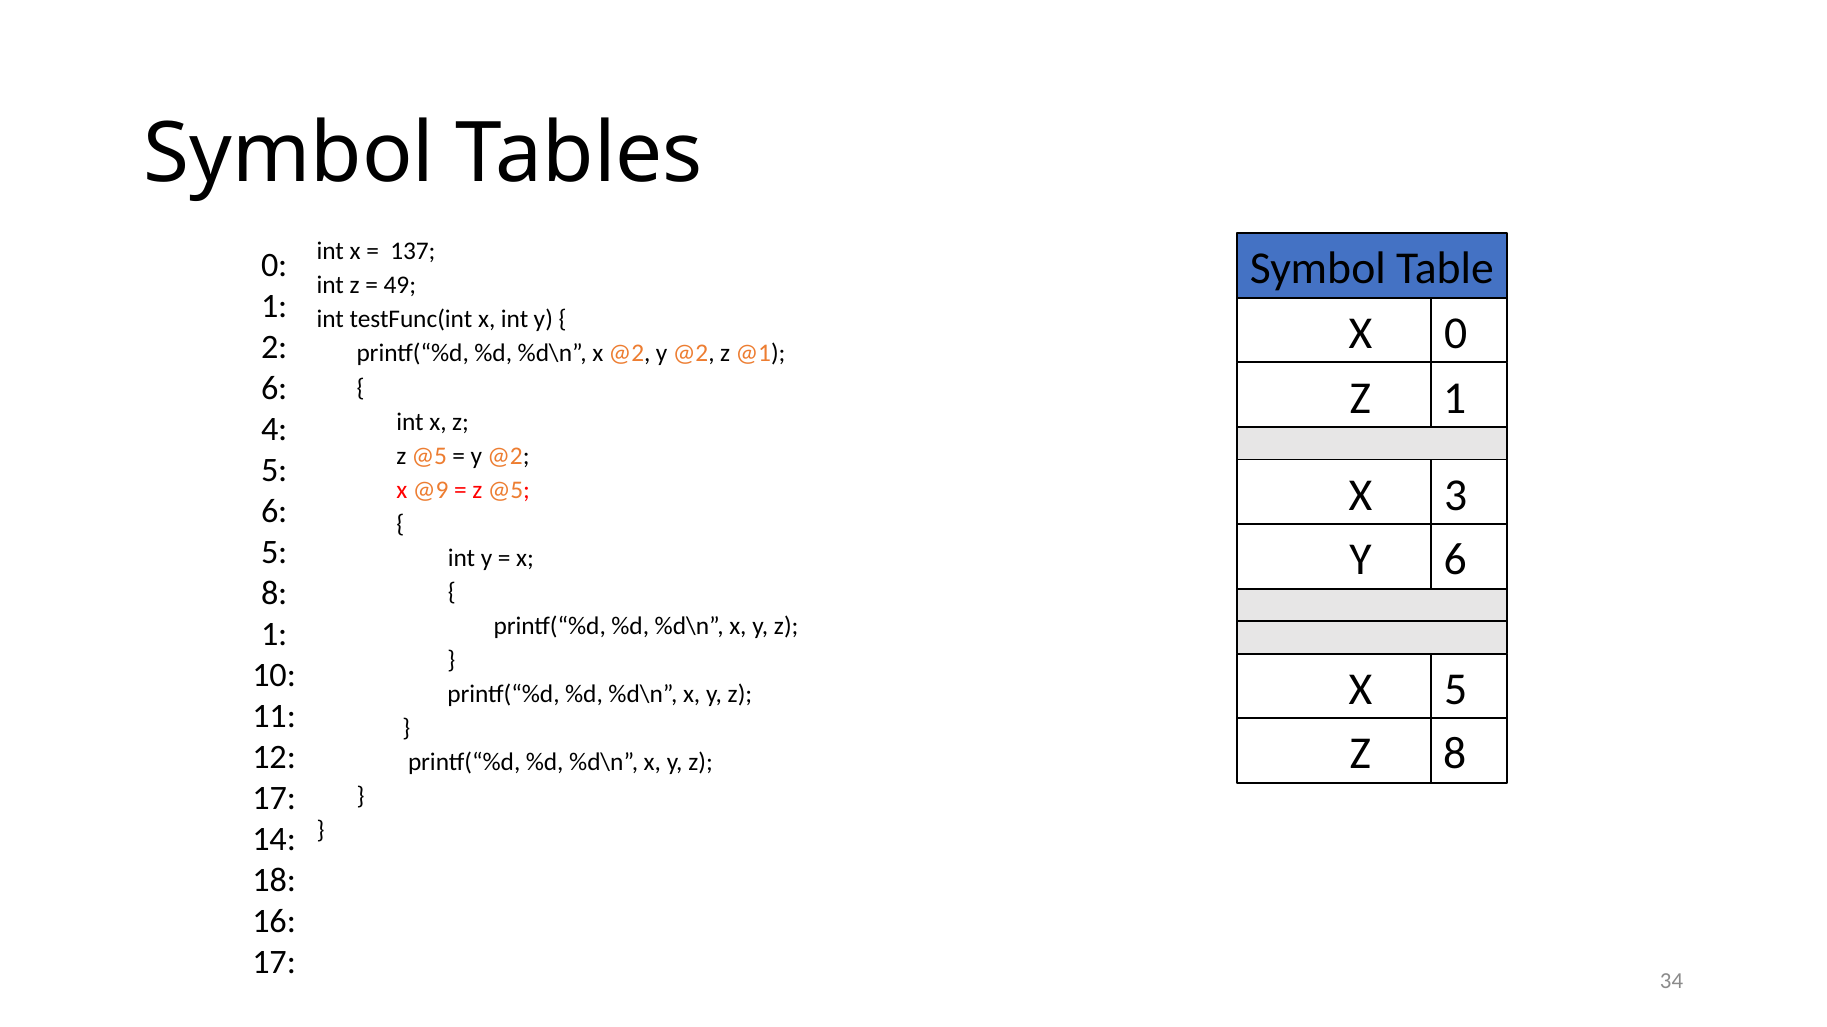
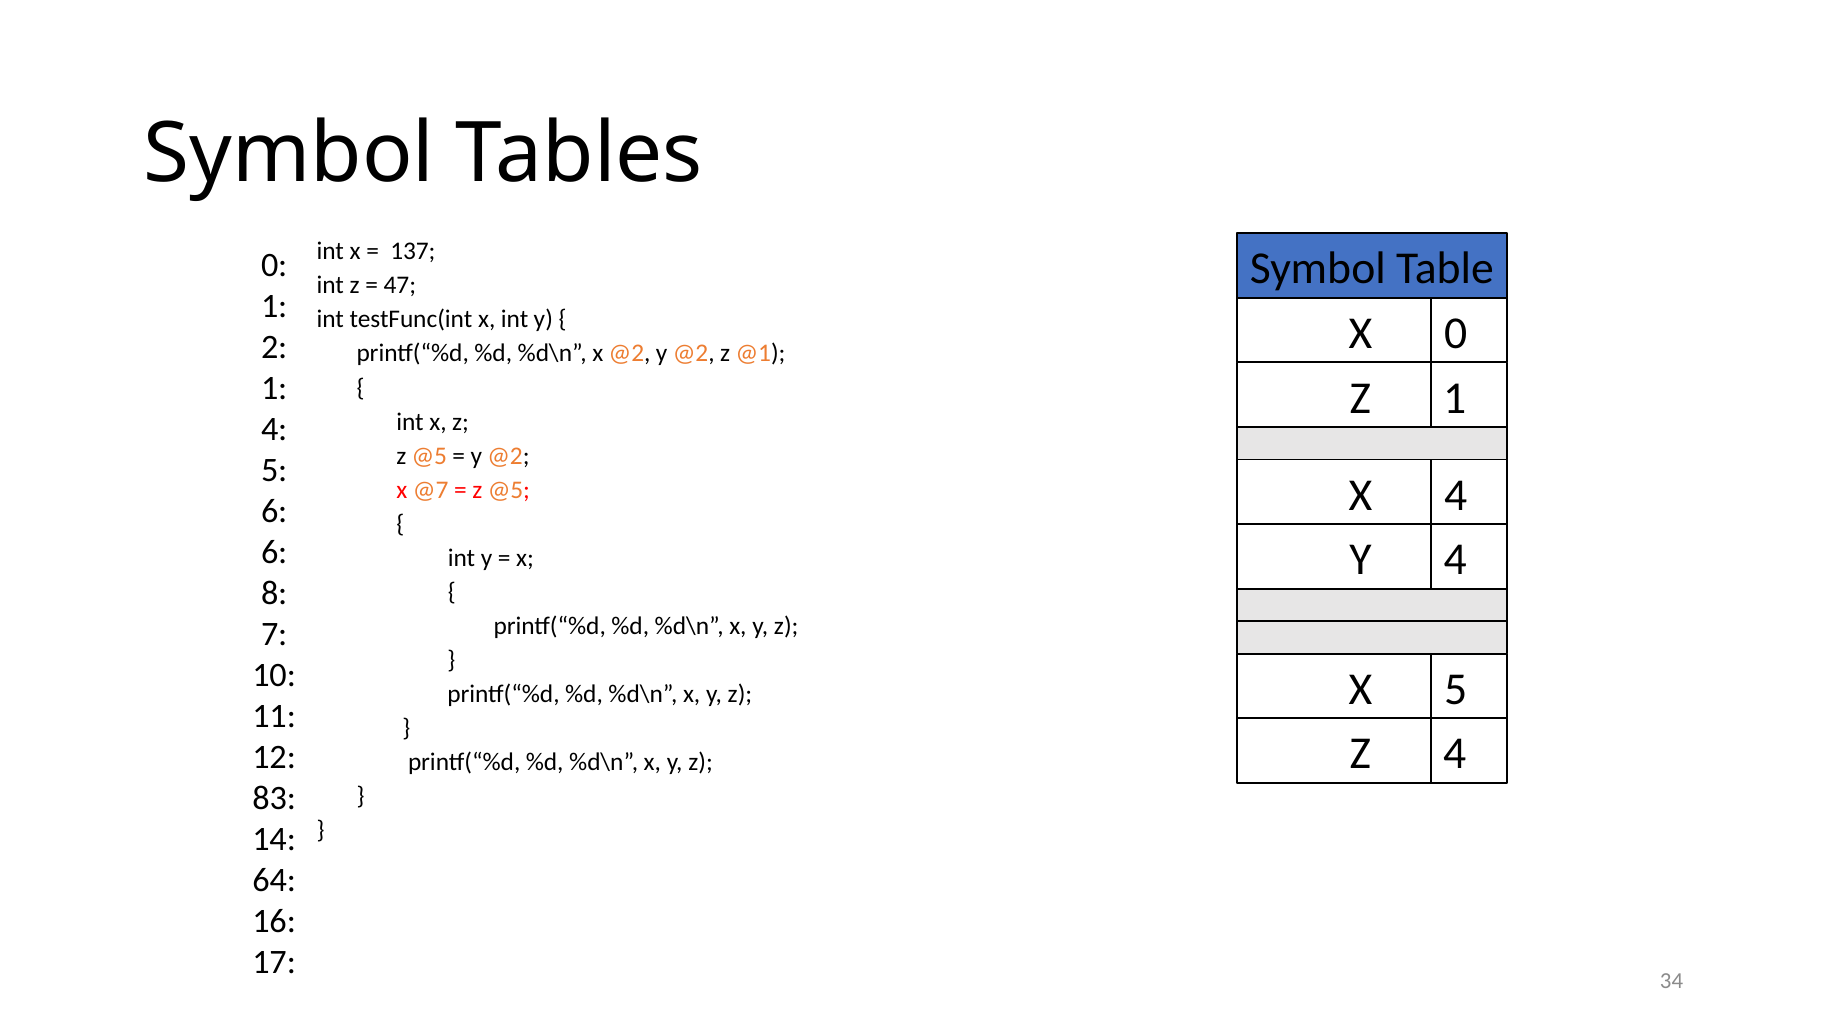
49: 49 -> 47 (400, 286)
6: 6 -> 1 (274, 388)
X 3: 3 -> 4 (1456, 495)
@9: @9 -> @7 (431, 490)
5: 5 -> 6 (274, 553)
Y 6: 6 -> 4 (1455, 560)
1: 1 -> 7 (274, 635)
Z 8: 8 -> 4 (1455, 754)
17: 17 -> 83 (274, 799)
18: 18 -> 64 (274, 881)
